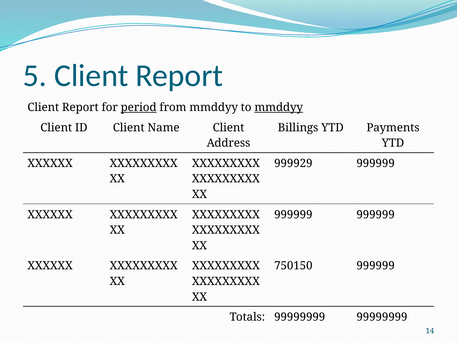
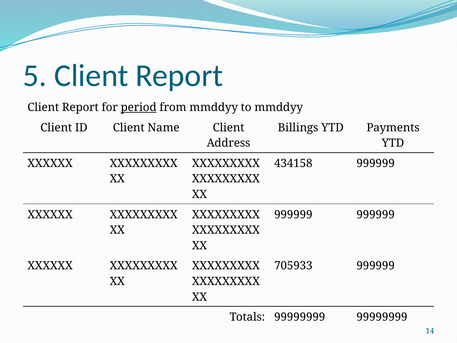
mmddyy underline: present -> none (279, 107)
999929: 999929 -> 434158 (293, 163)
750150: 750150 -> 705933 (293, 266)
